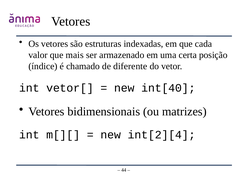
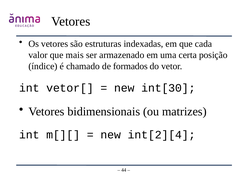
diferente: diferente -> formados (130, 66)
int[40: int[40 -> int[30 (168, 88)
